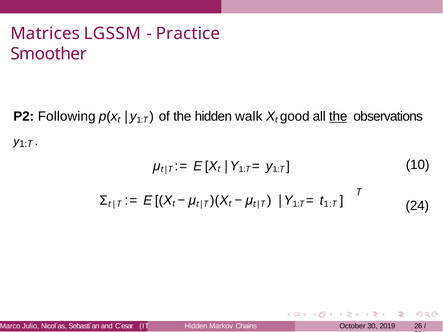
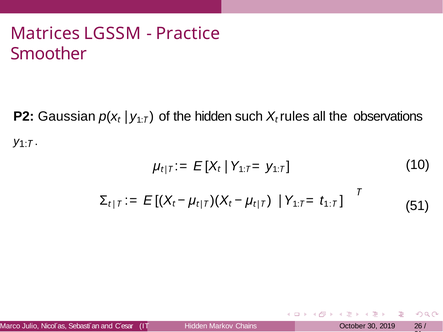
Following: Following -> Gaussian (67, 117)
walk: walk -> such (249, 117)
good: good -> rules (295, 117)
the underline: present -> none (338, 117)
24: 24 -> 51 (417, 206)
